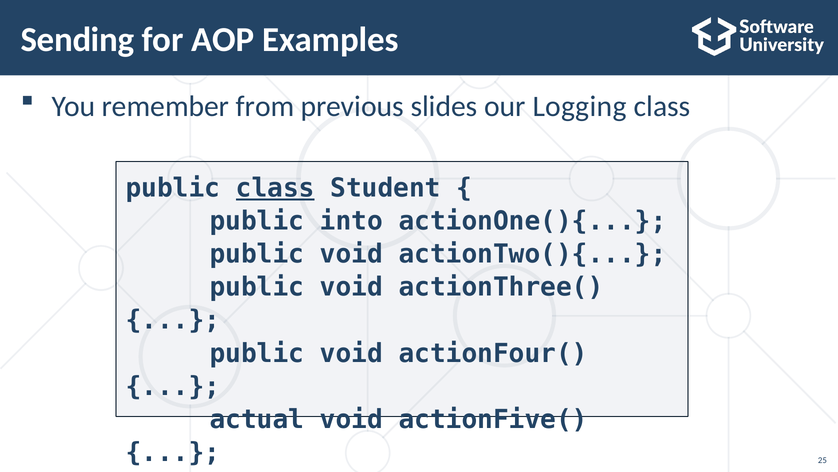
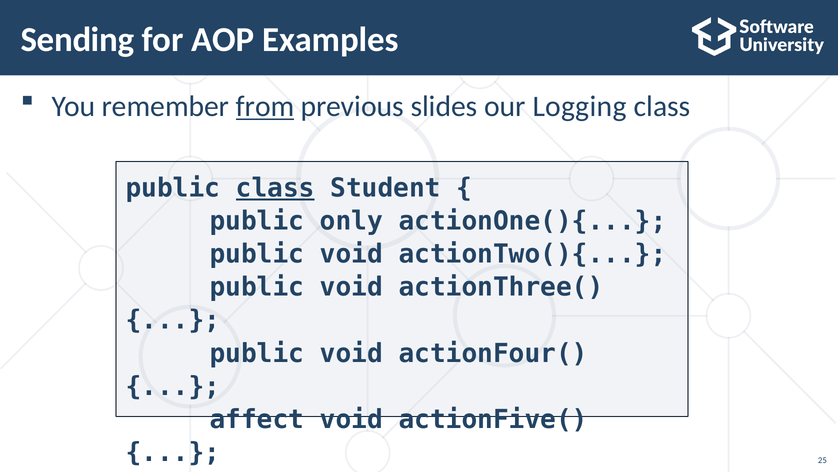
from underline: none -> present (265, 106)
into: into -> only (351, 221)
actual: actual -> affect (257, 419)
